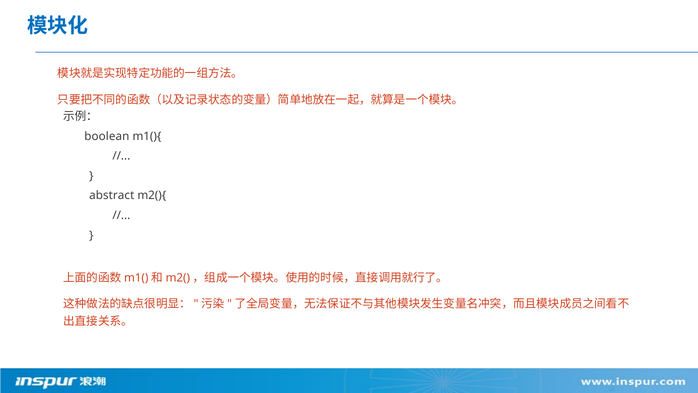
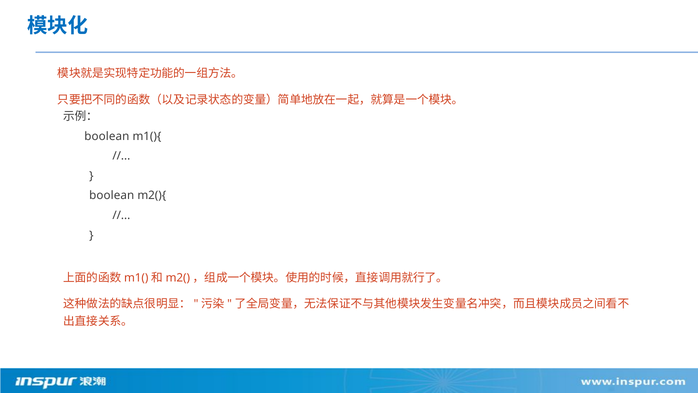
abstract: abstract -> boolean (112, 195)
